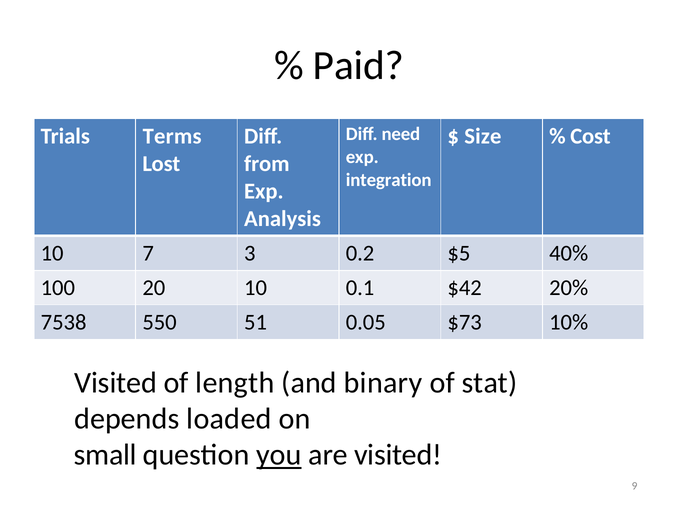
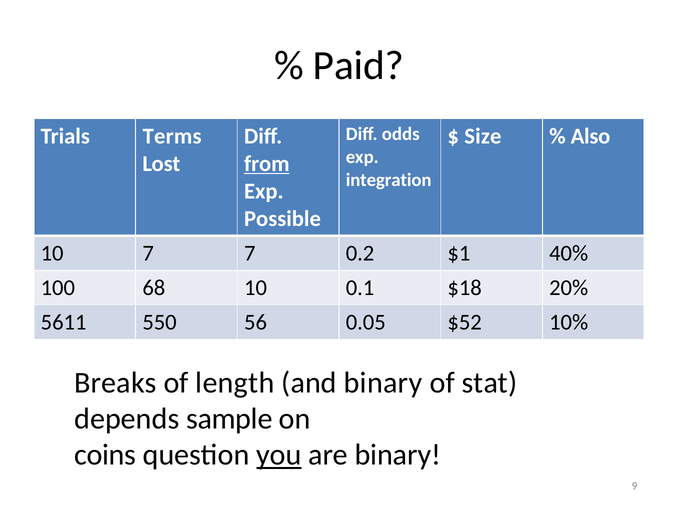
need: need -> odds (401, 134)
Cost: Cost -> Also (590, 136)
from underline: none -> present (267, 164)
Analysis: Analysis -> Possible (282, 219)
7 3: 3 -> 7 (250, 253)
$5: $5 -> $1 (459, 253)
20: 20 -> 68 (154, 288)
$42: $42 -> $18 (465, 288)
7538: 7538 -> 5611 (64, 322)
51: 51 -> 56 (256, 322)
$73: $73 -> $52 (465, 322)
Visited: Visited -> Breaks (115, 382)
loaded: loaded -> sample (229, 418)
small: small -> coins (105, 455)
are visited: visited -> binary (398, 455)
